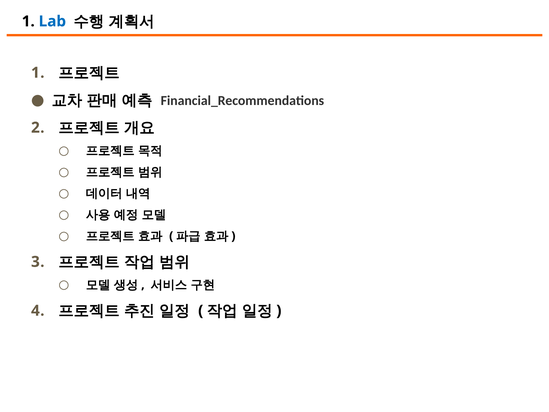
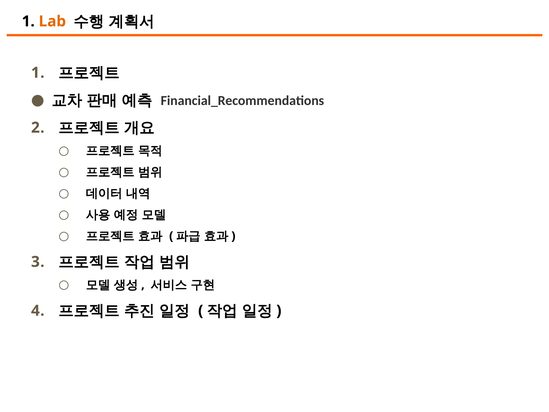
Lab colour: blue -> orange (52, 21)
